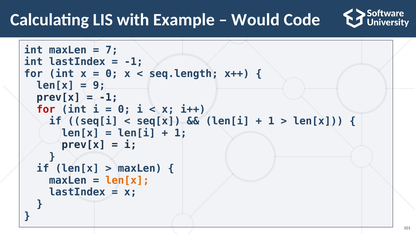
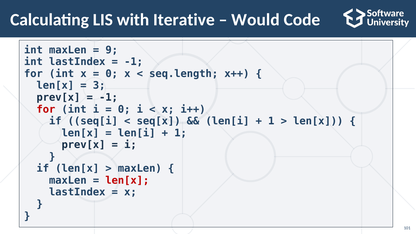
Example: Example -> Iterative (184, 20)
7: 7 -> 9 (112, 50)
9: 9 -> 3 (99, 86)
len[x colour: orange -> red (127, 180)
